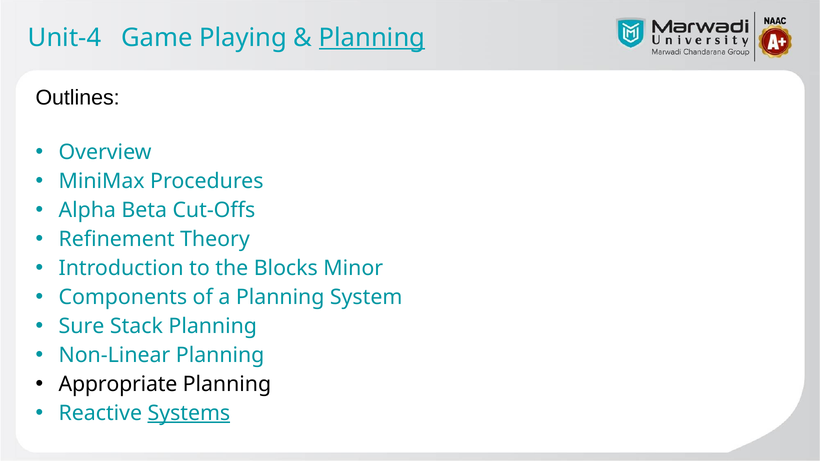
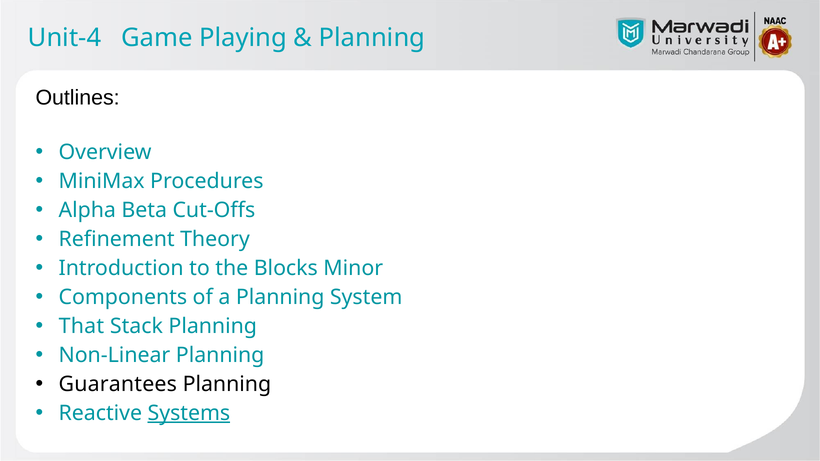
Planning underline: present -> none (372, 38)
Sure: Sure -> That (81, 326)
Appropriate: Appropriate -> Guarantees (118, 384)
